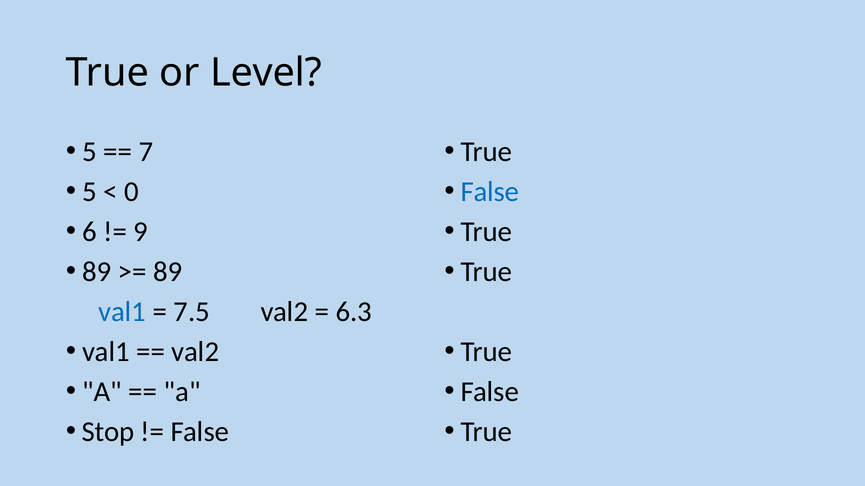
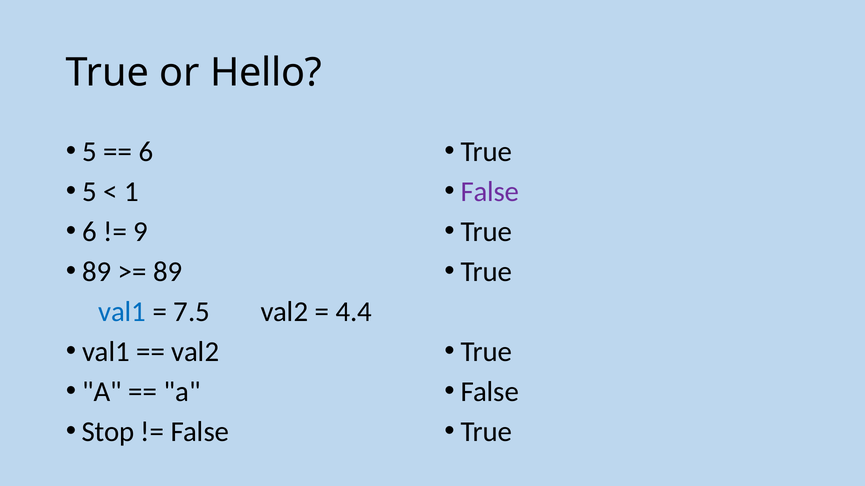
Level: Level -> Hello (266, 73)
7: 7 -> 6 (146, 152)
0: 0 -> 1 (131, 192)
False colour: blue -> purple (490, 192)
6.3: 6.3 -> 4.4 (354, 312)
